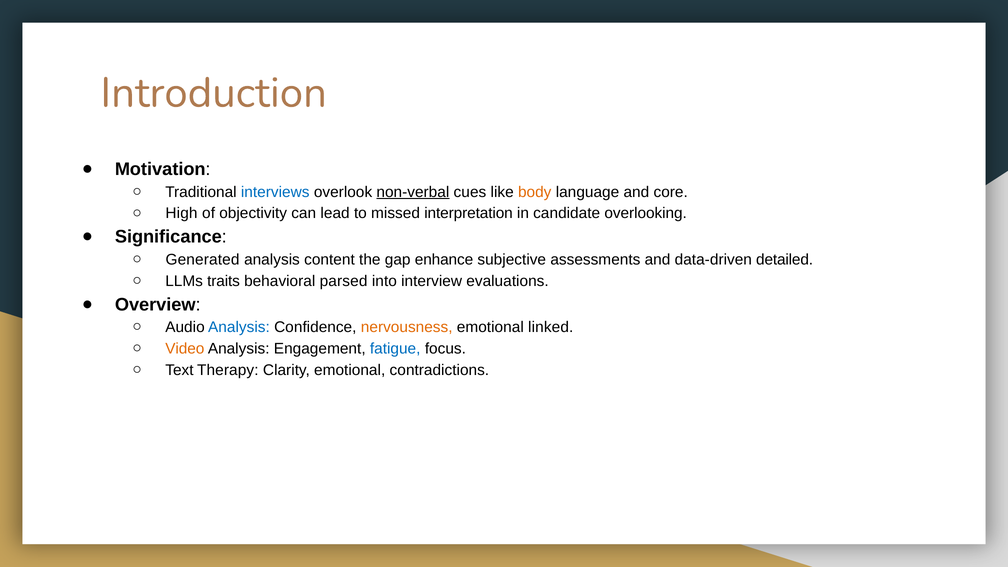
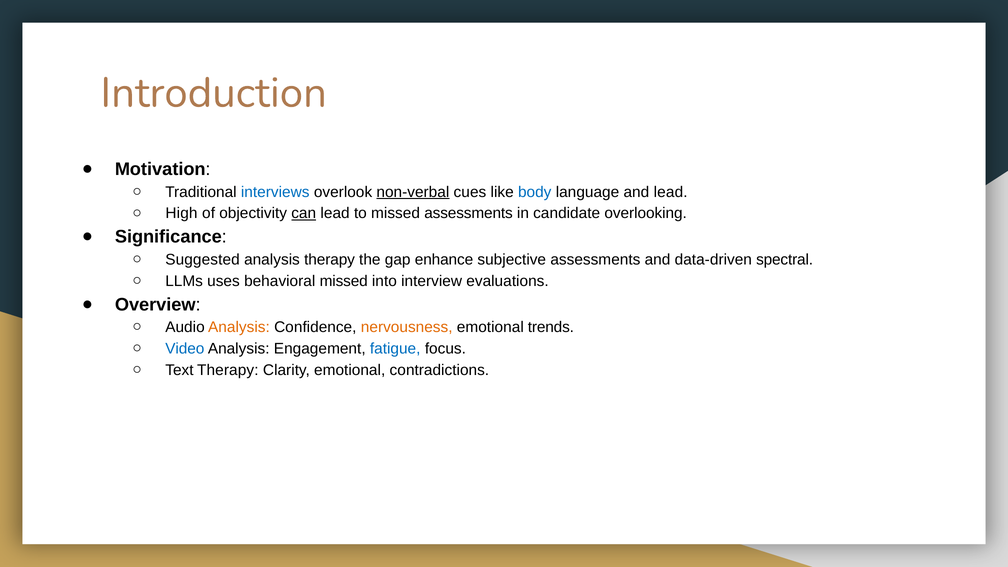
body colour: orange -> blue (535, 192)
and core: core -> lead (671, 192)
can underline: none -> present (304, 213)
missed interpretation: interpretation -> assessments (469, 213)
Generated: Generated -> Suggested (203, 260)
analysis content: content -> therapy (330, 260)
detailed: detailed -> spectral (785, 260)
traits: traits -> uses (223, 281)
behavioral parsed: parsed -> missed (344, 281)
Analysis colour: blue -> orange (239, 327)
linked: linked -> trends (551, 327)
Video colour: orange -> blue (185, 349)
